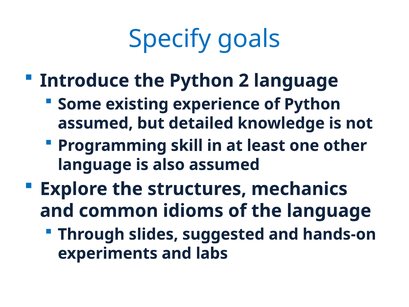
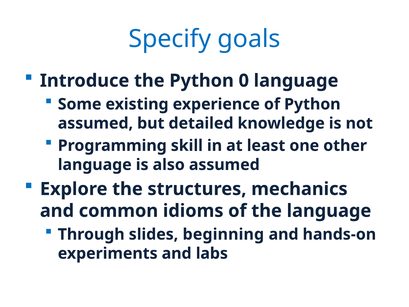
2: 2 -> 0 (244, 81)
suggested: suggested -> beginning (223, 234)
